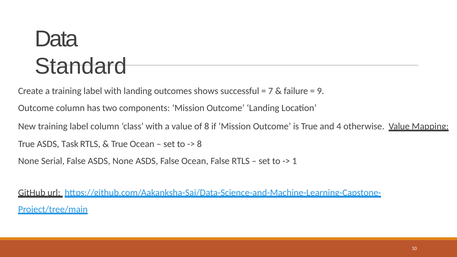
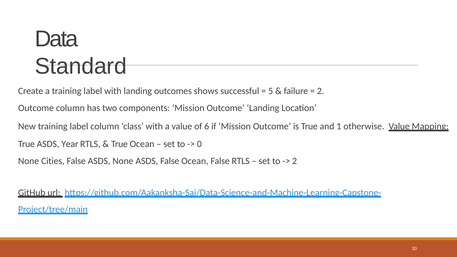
7: 7 -> 5 (271, 91)
9: 9 -> 2 (321, 91)
of 8: 8 -> 6 (207, 126)
4: 4 -> 1 (339, 126)
Task: Task -> Year (70, 144)
8: 8 -> 0 (199, 144)
Serial: Serial -> Cities (53, 161)
1: 1 -> 2 (295, 161)
